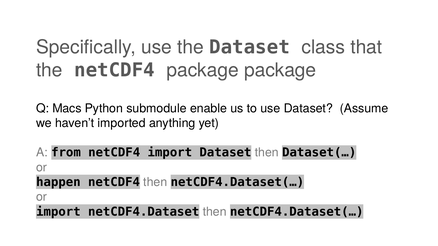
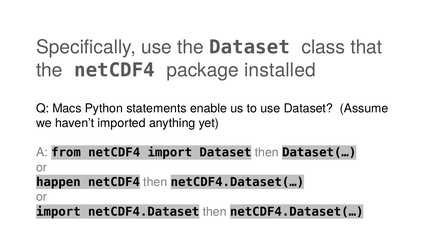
package package: package -> installed (280, 70)
submodule: submodule -> statements (157, 108)
